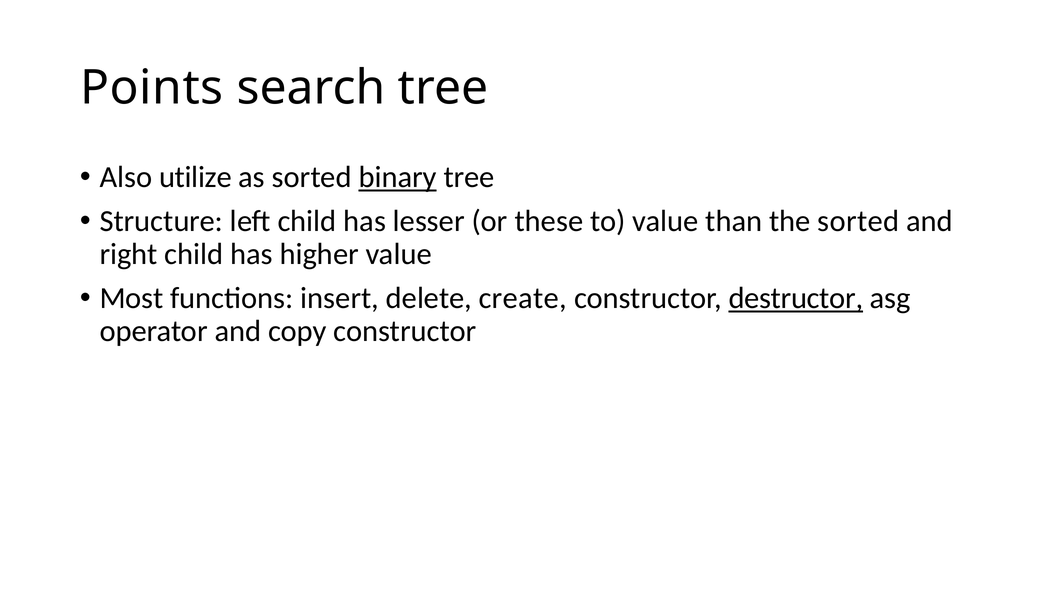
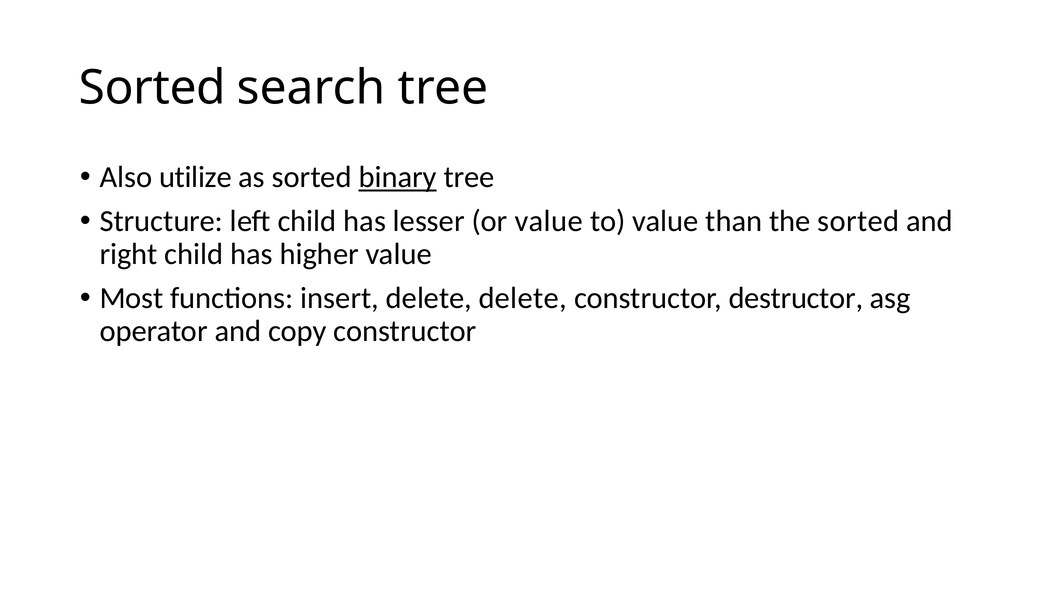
Points: Points -> Sorted (152, 88)
or these: these -> value (549, 221)
delete create: create -> delete (523, 298)
destructor underline: present -> none (796, 298)
